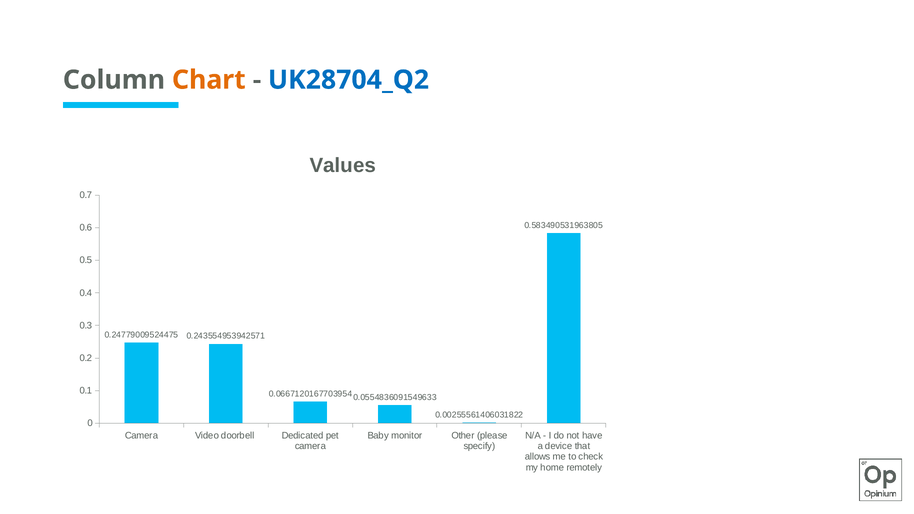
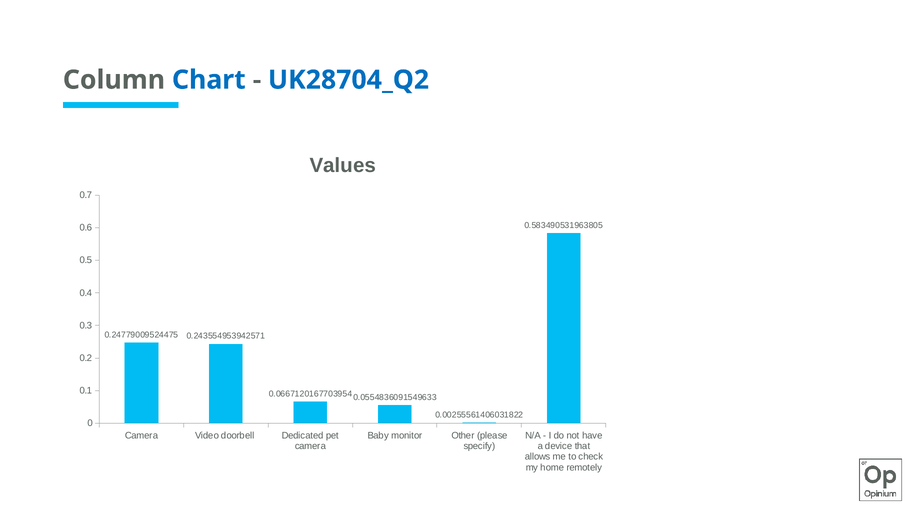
Chart colour: orange -> blue (209, 80)
